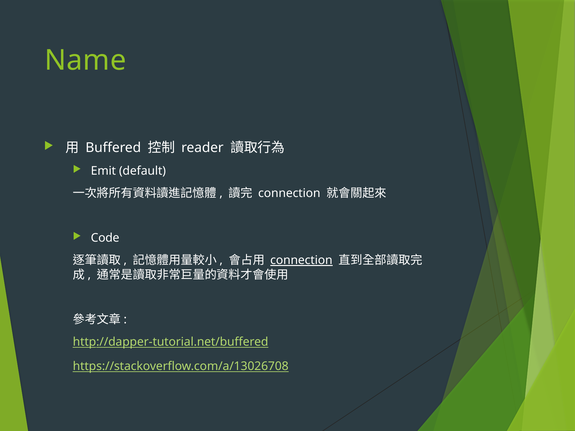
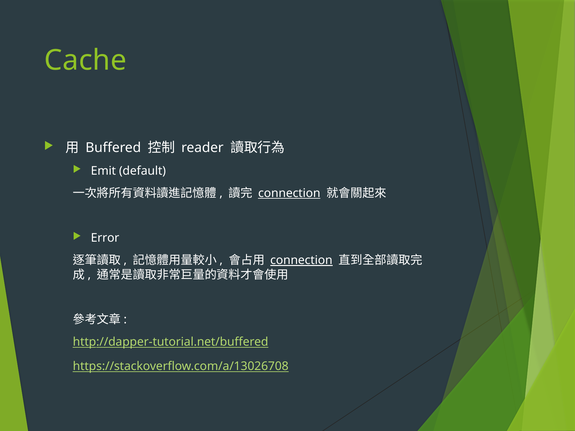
Name: Name -> Cache (85, 60)
connection underline: none -> present (289, 193)
Code: Code -> Error (105, 238)
